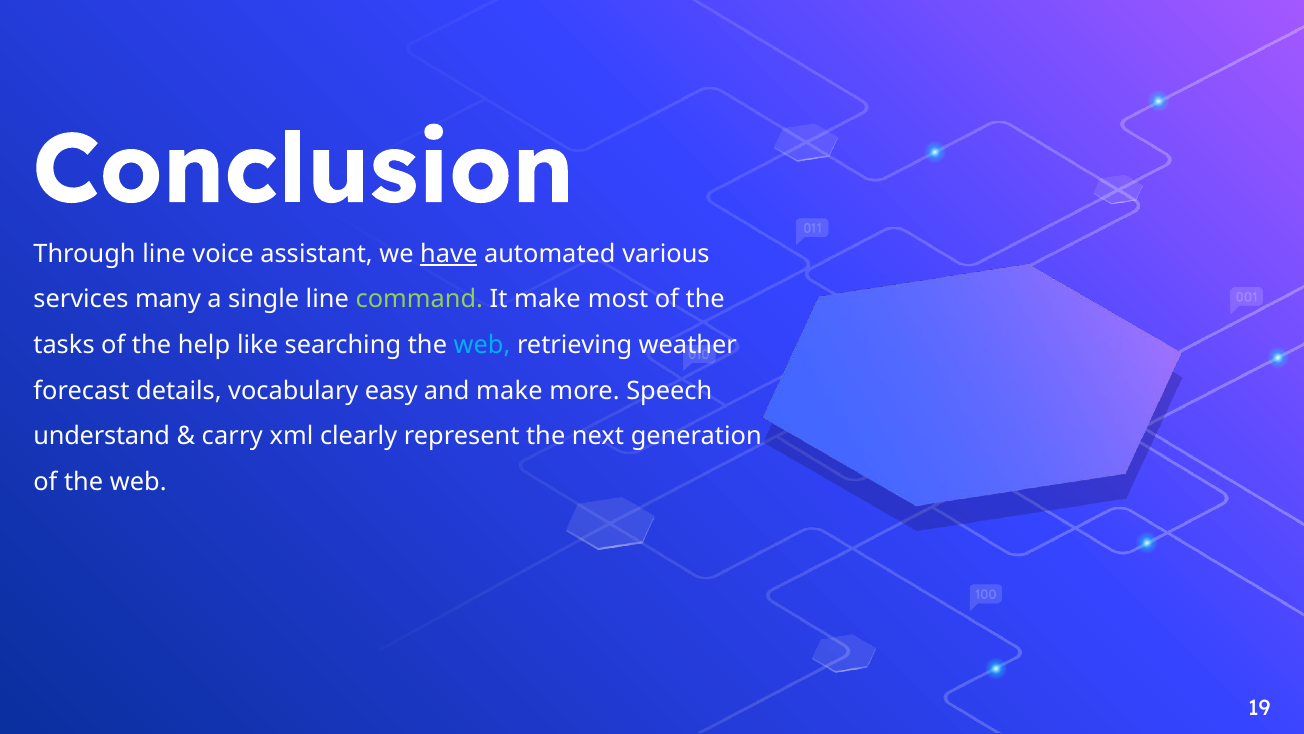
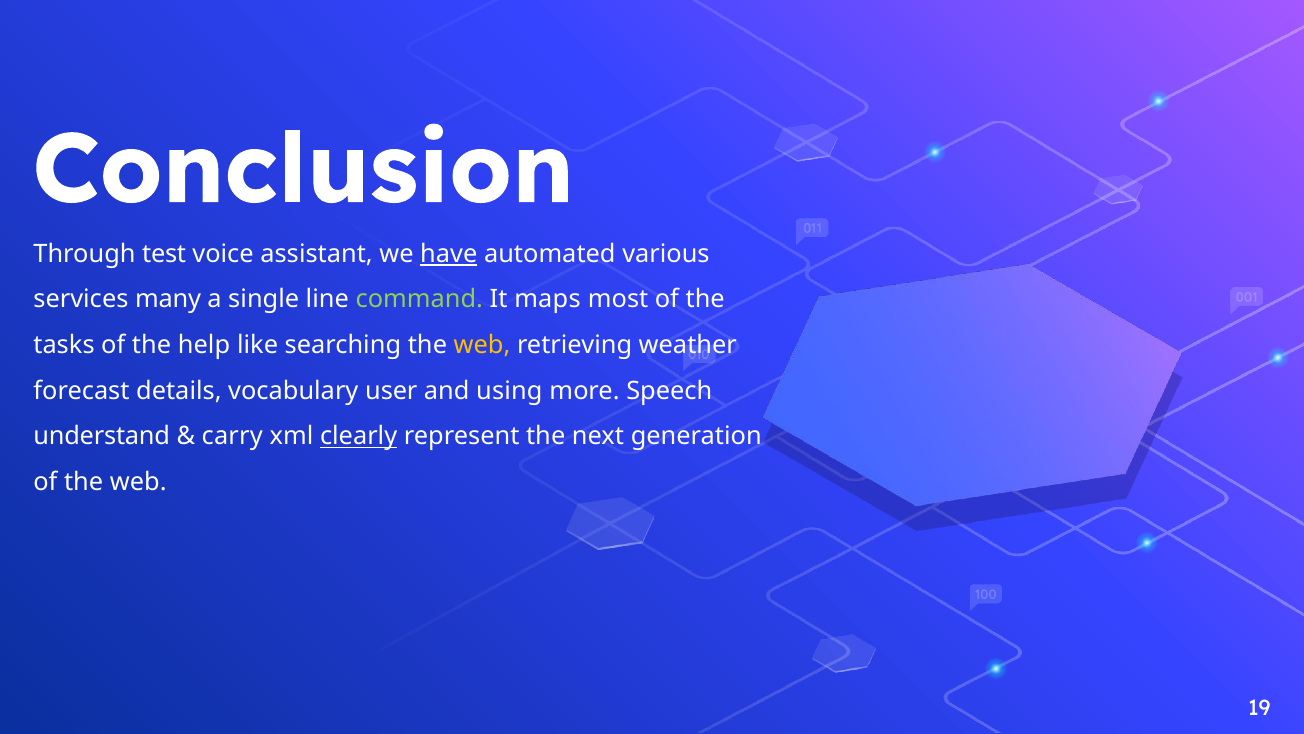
Through line: line -> test (164, 254)
It make: make -> maps (547, 299)
web colour: light blue -> yellow (482, 345)
easy: easy -> user (391, 391)
and make: make -> using (509, 391)
clearly underline: none -> present (359, 436)
